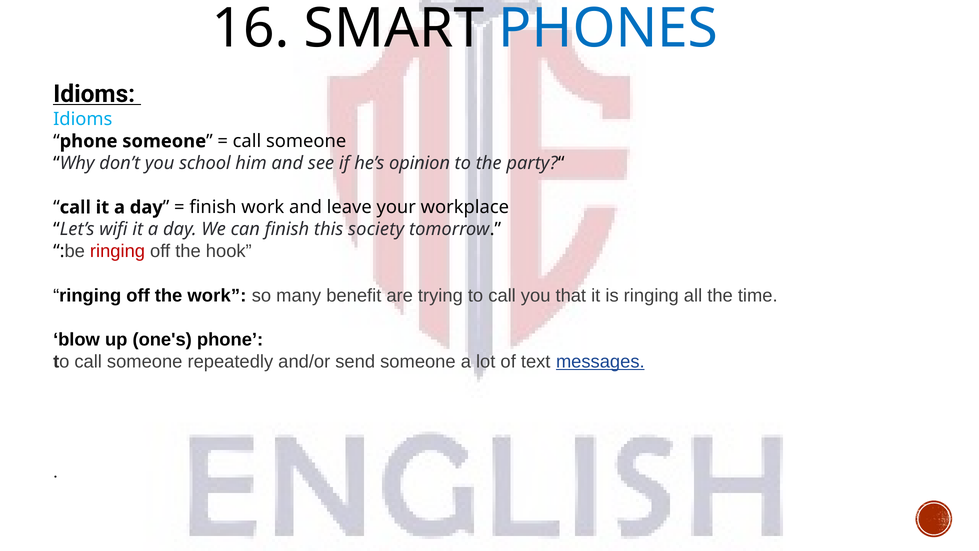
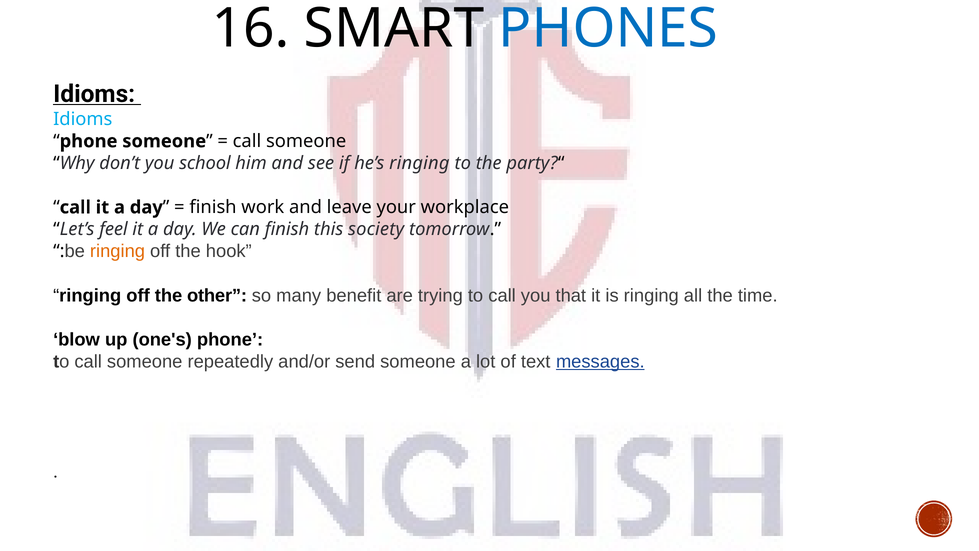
he’s opinion: opinion -> ringing (419, 163)
wifi: wifi -> feel (113, 229)
ringing colour: red -> orange (118, 251)
the work: work -> other (217, 295)
